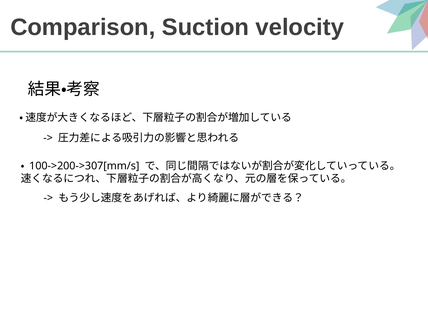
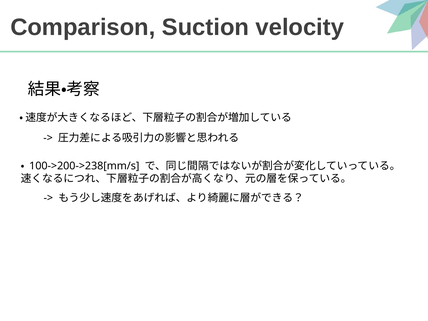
100->200->307[mm/s: 100->200->307[mm/s -> 100->200->238[mm/s (84, 166)
